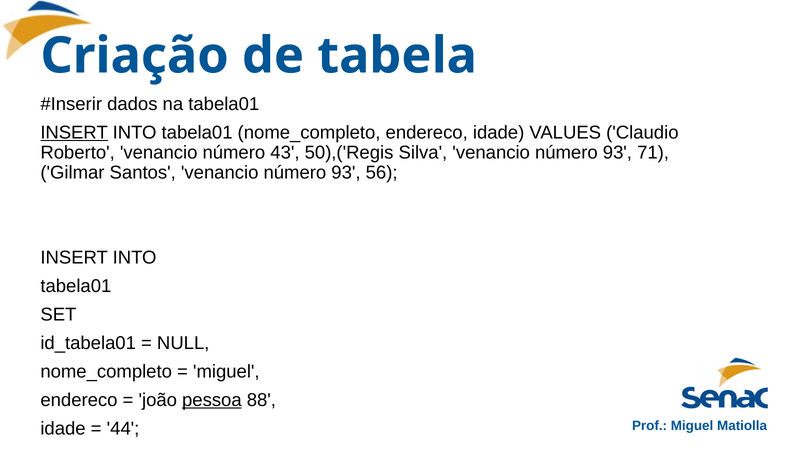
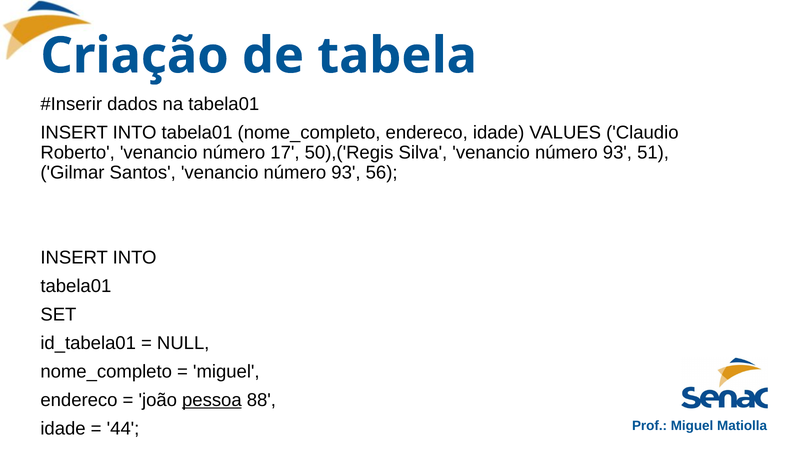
INSERT underline: present -> none (74, 132)
43: 43 -> 17 (285, 152)
71: 71 -> 51 (653, 152)
